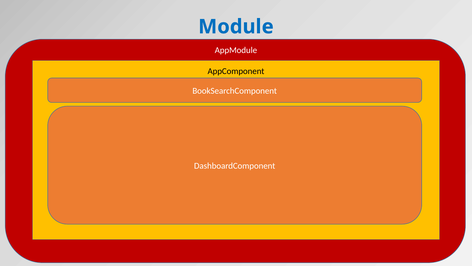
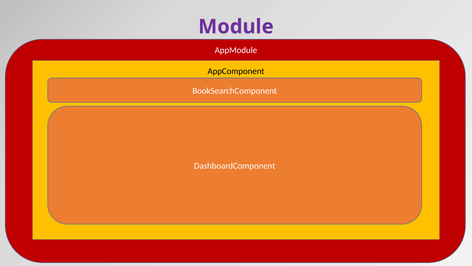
Module colour: blue -> purple (236, 27)
